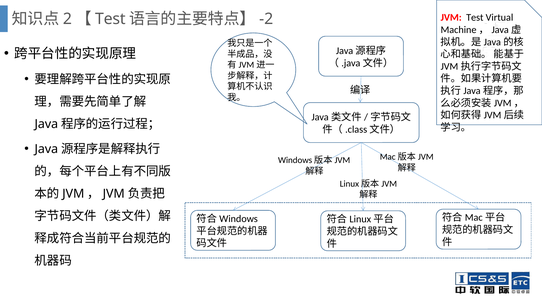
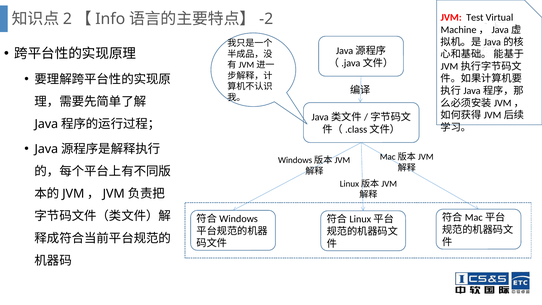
Test: Test -> Info (110, 19)
